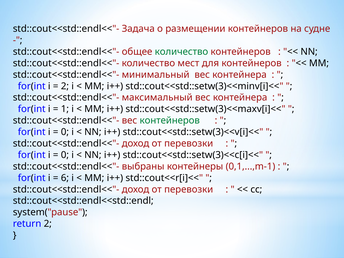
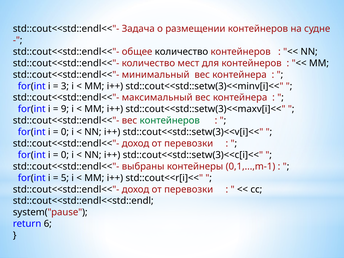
количество colour: green -> black (181, 52)
2: 2 -> 3 (65, 86)
1: 1 -> 9 (65, 109)
6: 6 -> 5 (65, 178)
return 2: 2 -> 6 (48, 224)
